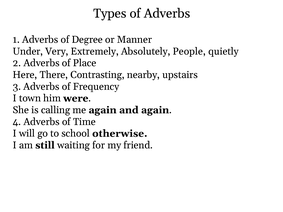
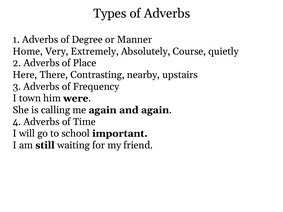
Under: Under -> Home (28, 51)
People: People -> Course (189, 51)
otherwise: otherwise -> important (120, 134)
